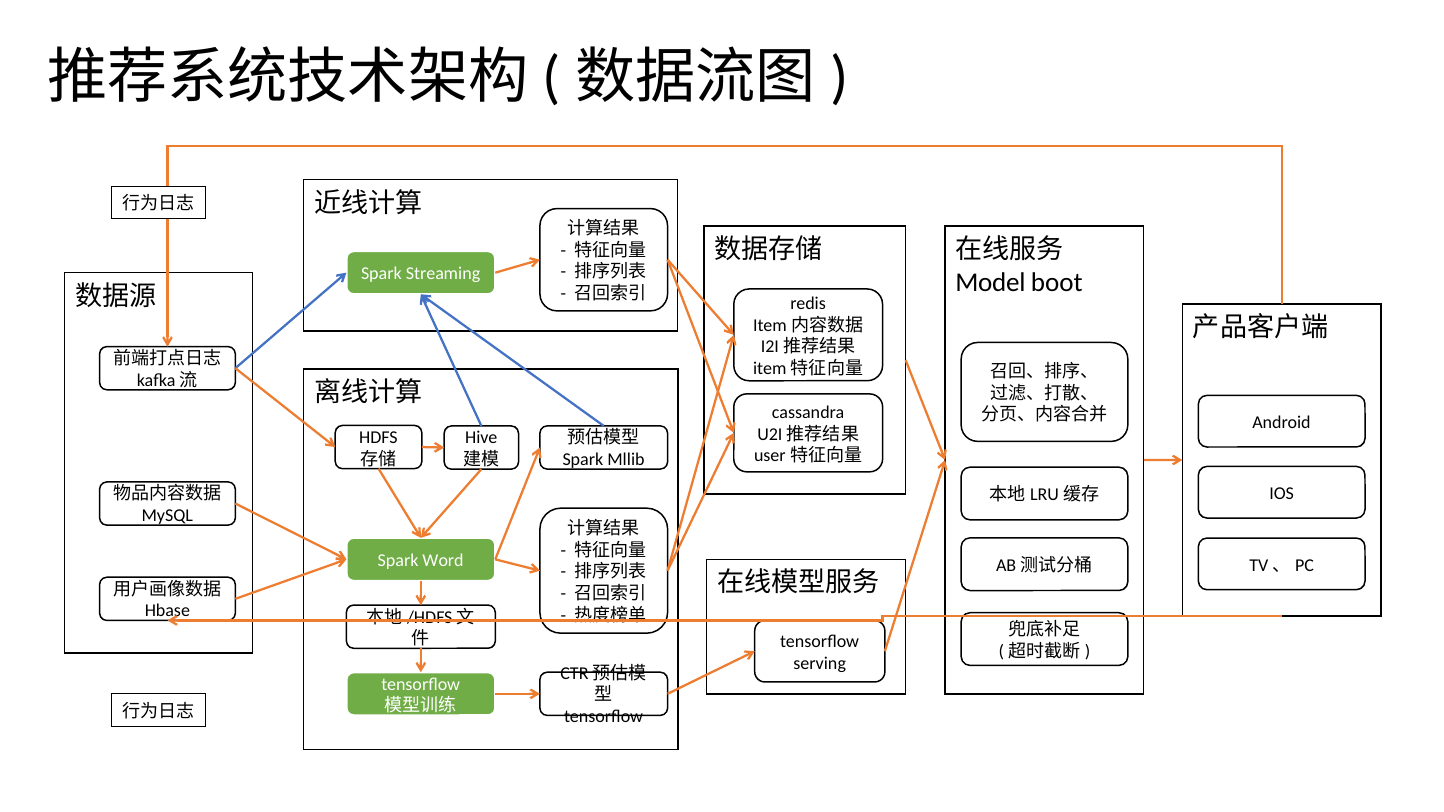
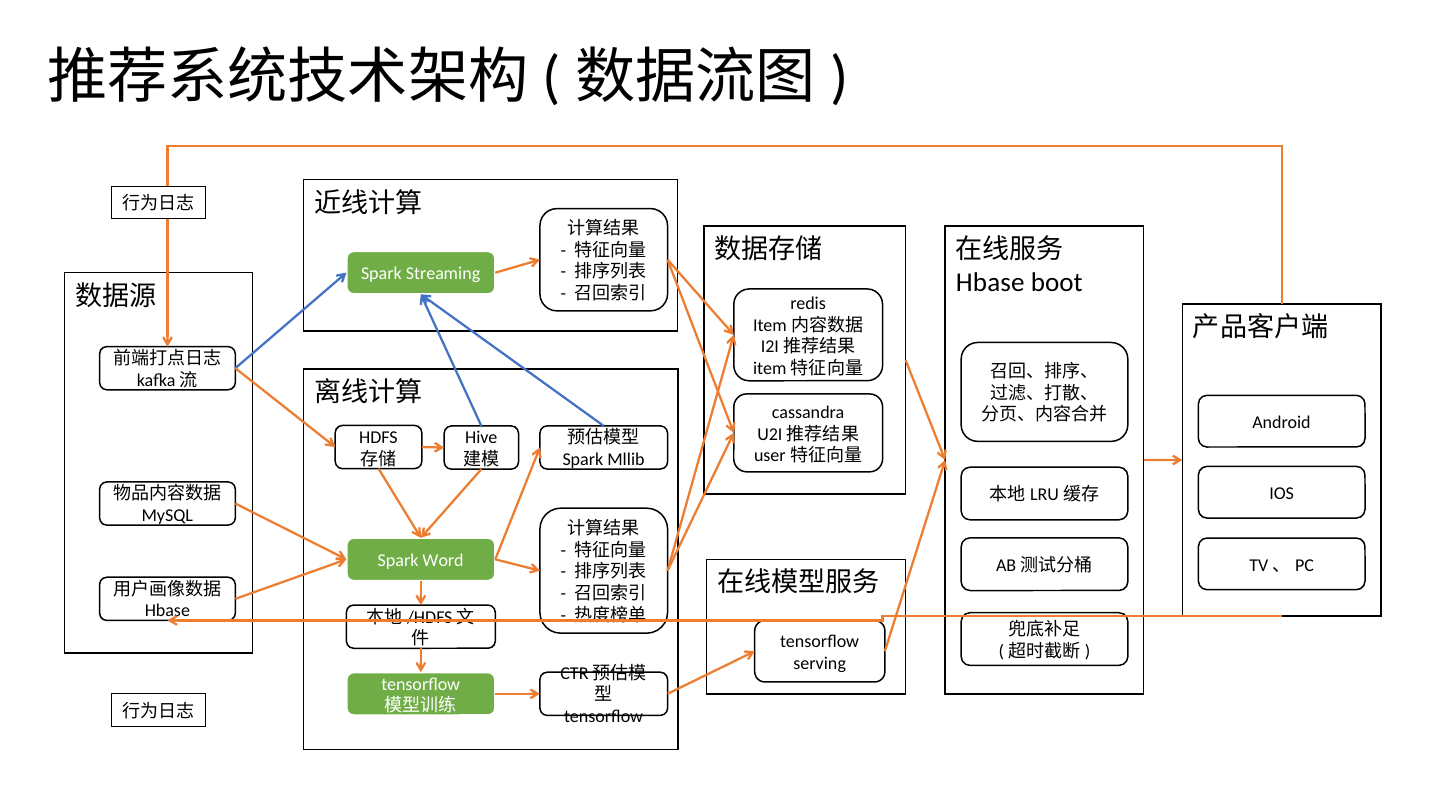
Model: Model -> Hbase (990, 282)
